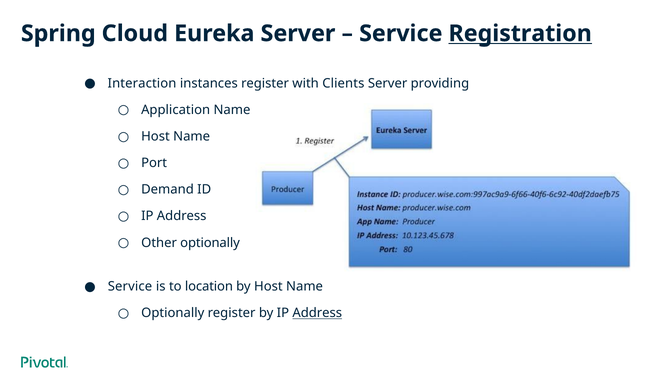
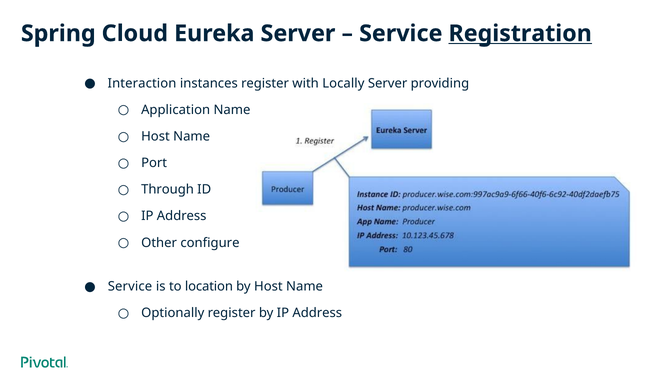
Clients: Clients -> Locally (343, 83)
Demand: Demand -> Through (168, 190)
Other optionally: optionally -> configure (210, 243)
Address underline: present -> none (317, 313)
